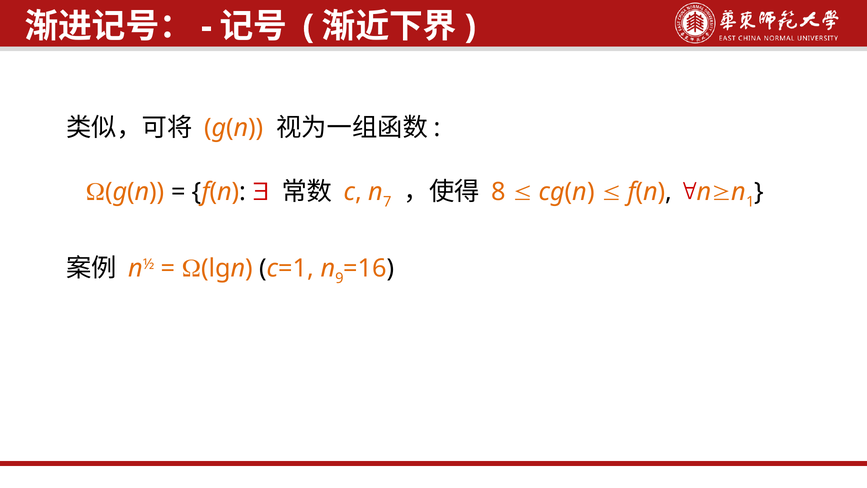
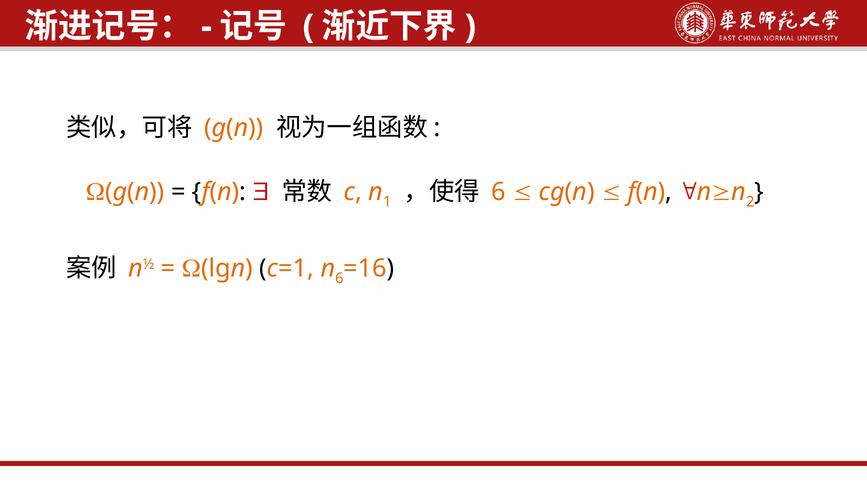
7: 7 -> 1 (387, 202)
8: 8 -> 6 (499, 192)
1: 1 -> 2 (750, 202)
9: 9 -> 6 (339, 278)
